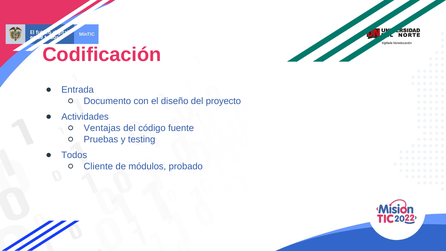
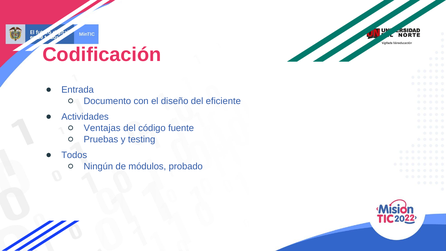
proyecto: proyecto -> eficiente (223, 101)
Cliente: Cliente -> Ningún (98, 166)
